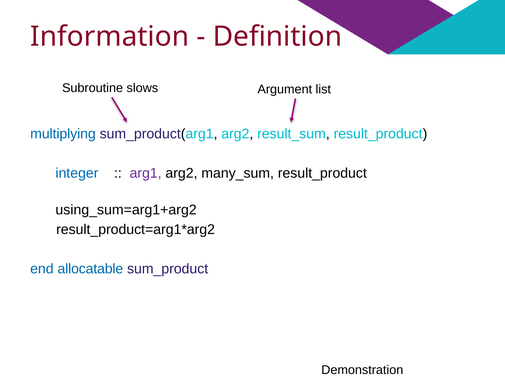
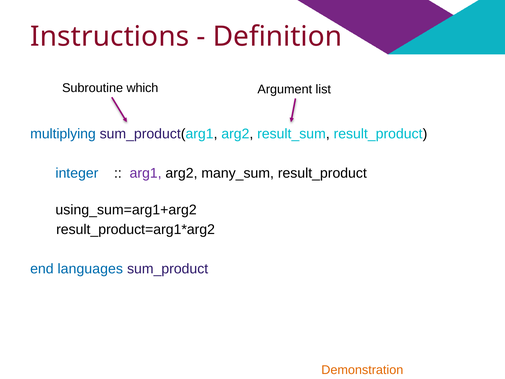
Information: Information -> Instructions (110, 36)
slows: slows -> which (142, 88)
allocatable: allocatable -> languages (90, 269)
Demonstration colour: black -> orange (362, 370)
